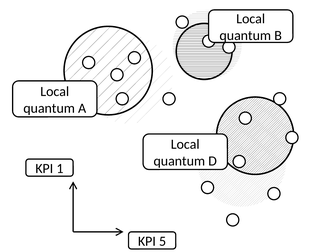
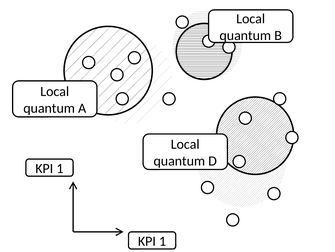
5: 5 -> 1 (163, 241)
